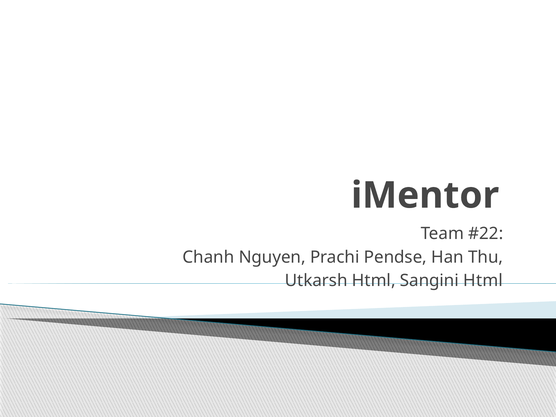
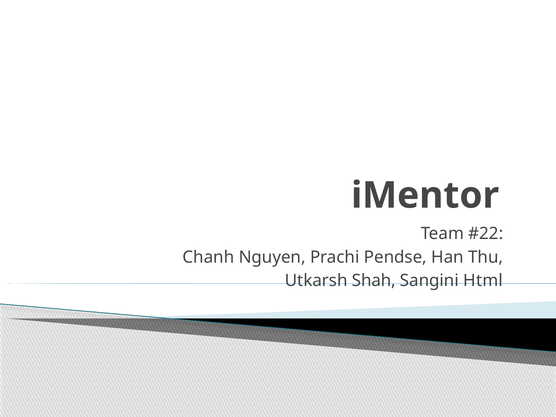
Utkarsh Html: Html -> Shah (374, 281)
